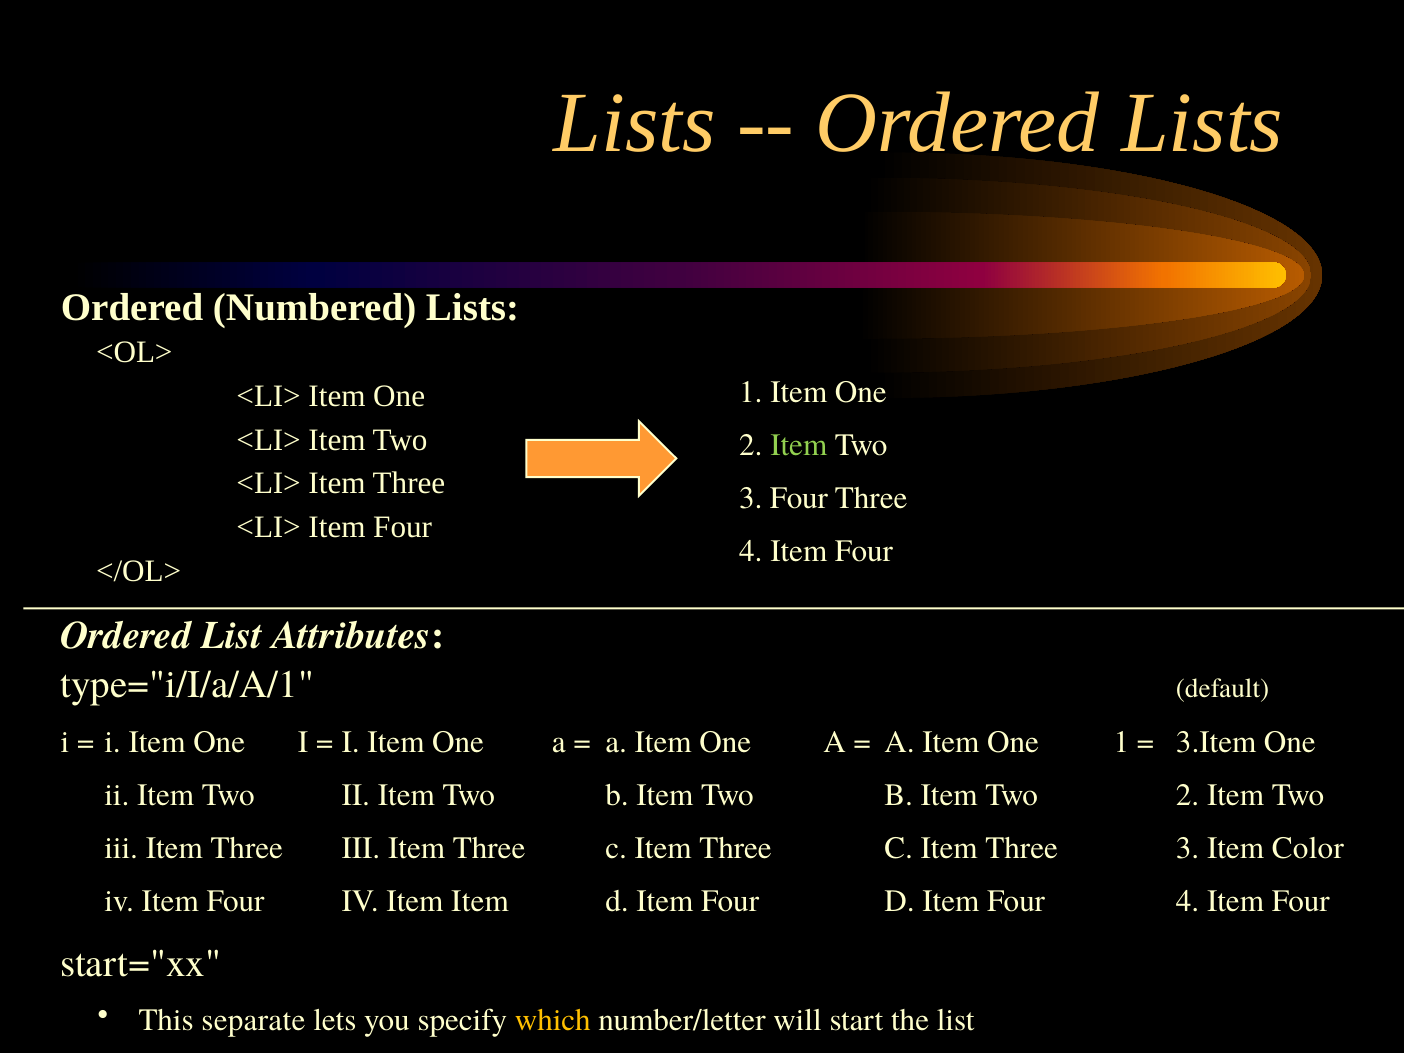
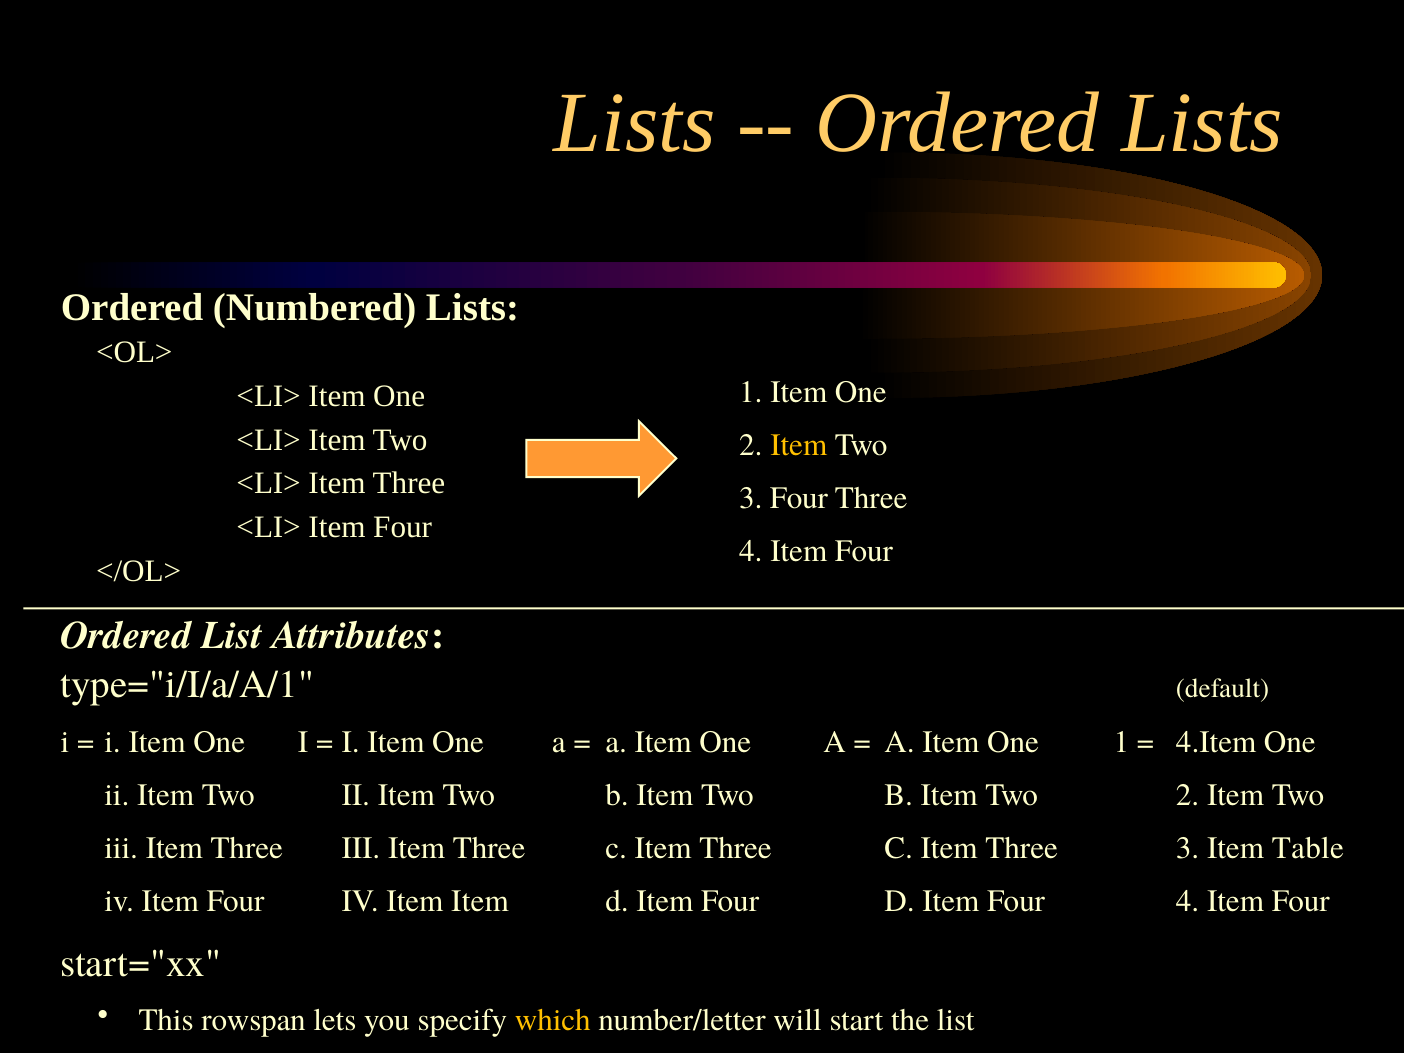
Item colour: light green -> yellow (799, 445)
3.Item: 3.Item -> 4.Item (1216, 742)
Color: Color -> Table (1308, 848)
separate: separate -> rowspan (254, 1021)
